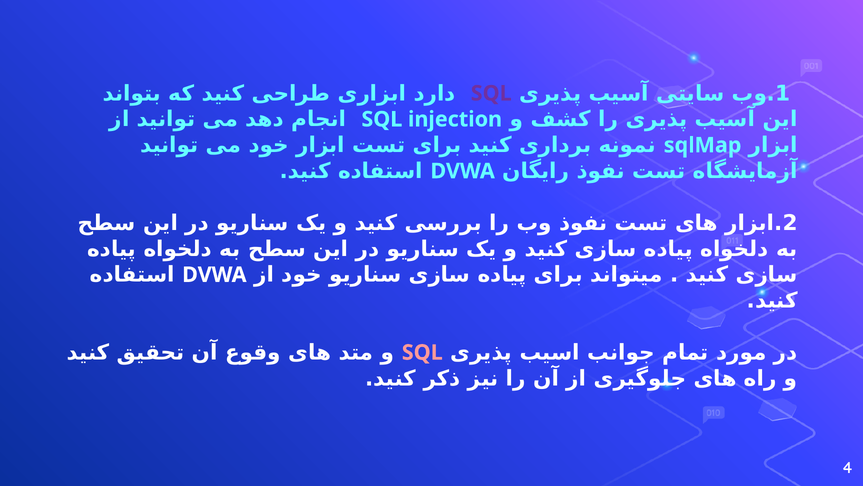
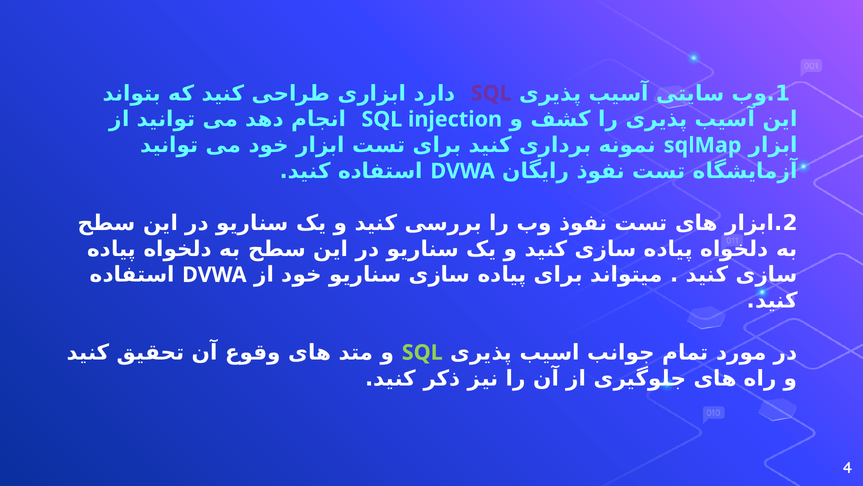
SQL colour: pink -> light green (422, 352)
